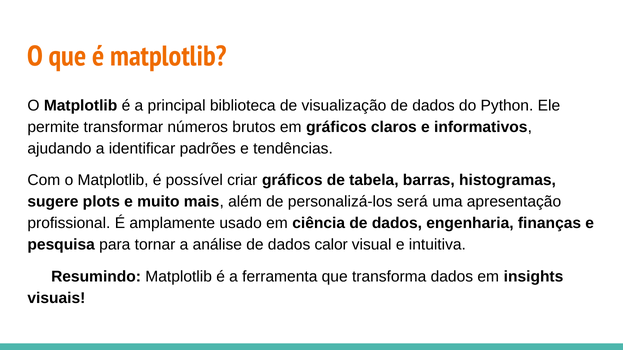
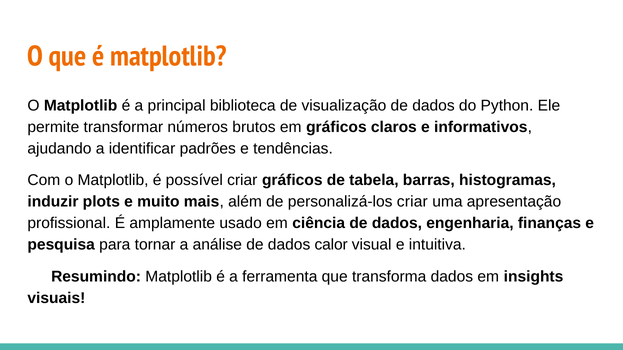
sugere: sugere -> induzir (53, 202)
personalizá-los será: será -> criar (412, 202)
